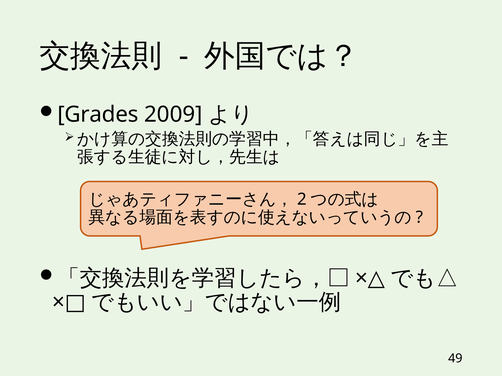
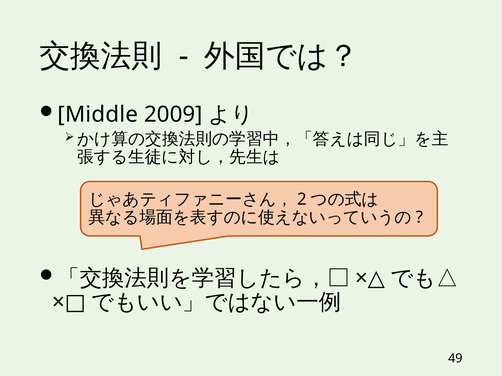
Grades: Grades -> Middle (98, 115)
